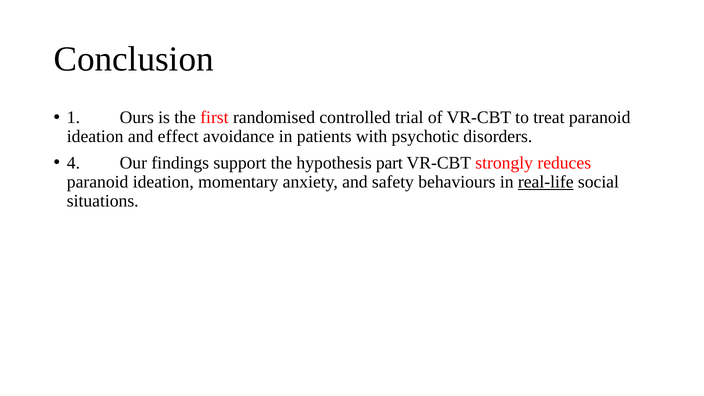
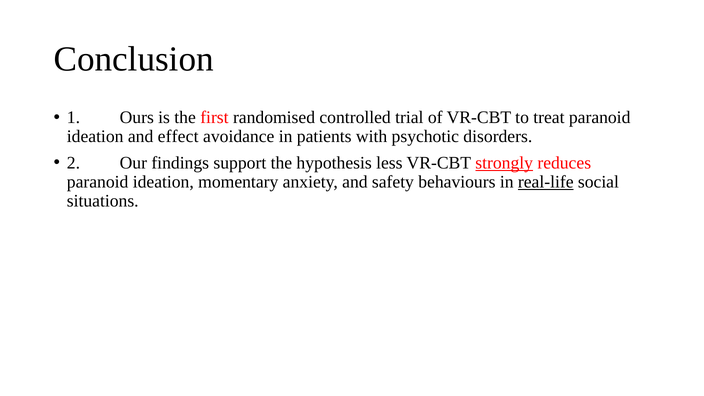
4: 4 -> 2 (73, 163)
part: part -> less (389, 163)
strongly underline: none -> present (504, 163)
